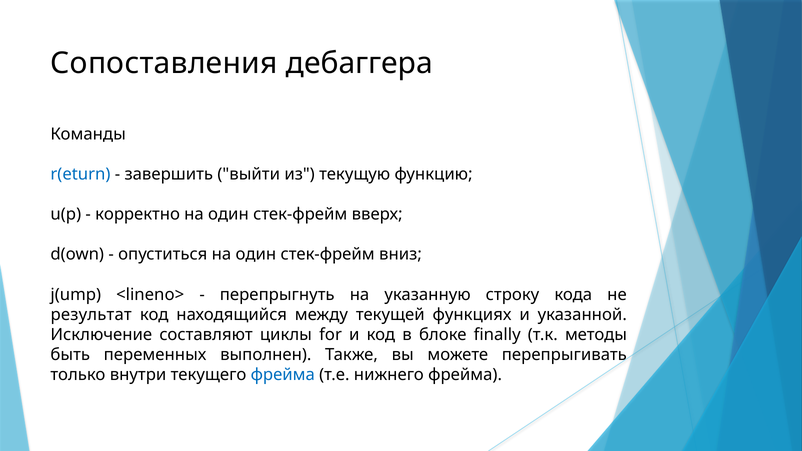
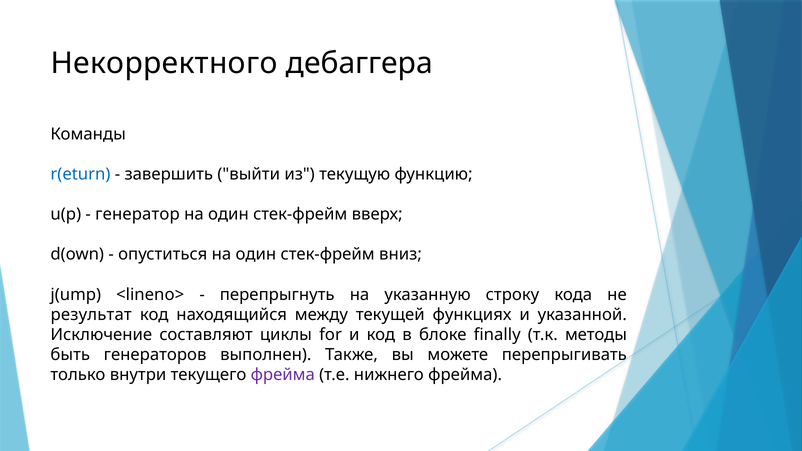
Сопоставления: Сопоставления -> Некорректного (164, 63)
корректно: корректно -> генератор (137, 214)
переменных: переменных -> генераторов (155, 355)
фрейма colour: blue -> purple (283, 375)
